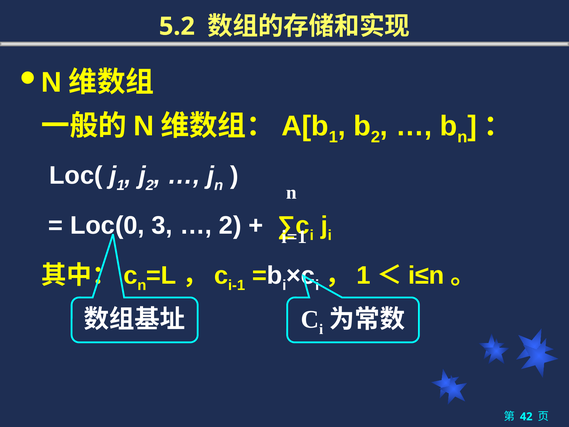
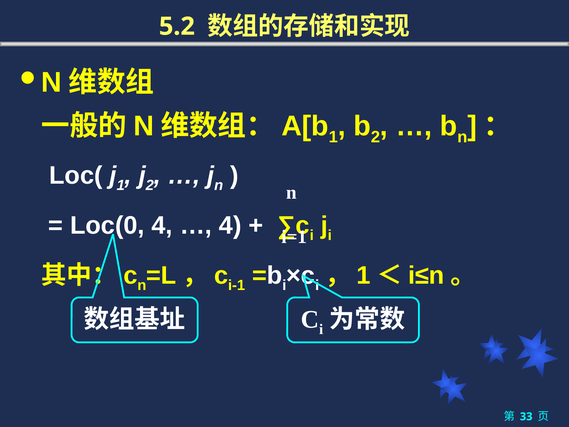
Loc(0 3: 3 -> 4 (162, 225)
2: 2 -> 4 (230, 225)
42: 42 -> 33 (526, 416)
